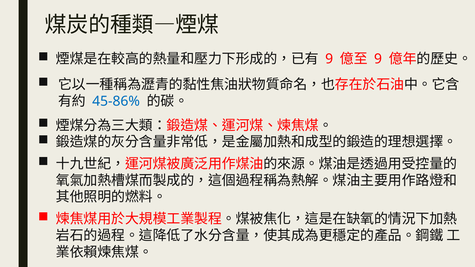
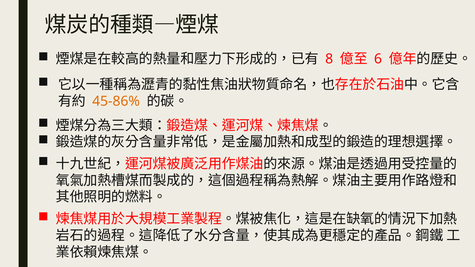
9: 9 -> 8 (329, 59)
9: 9 -> 6 (378, 59)
45-86% colour: blue -> orange (116, 101)
